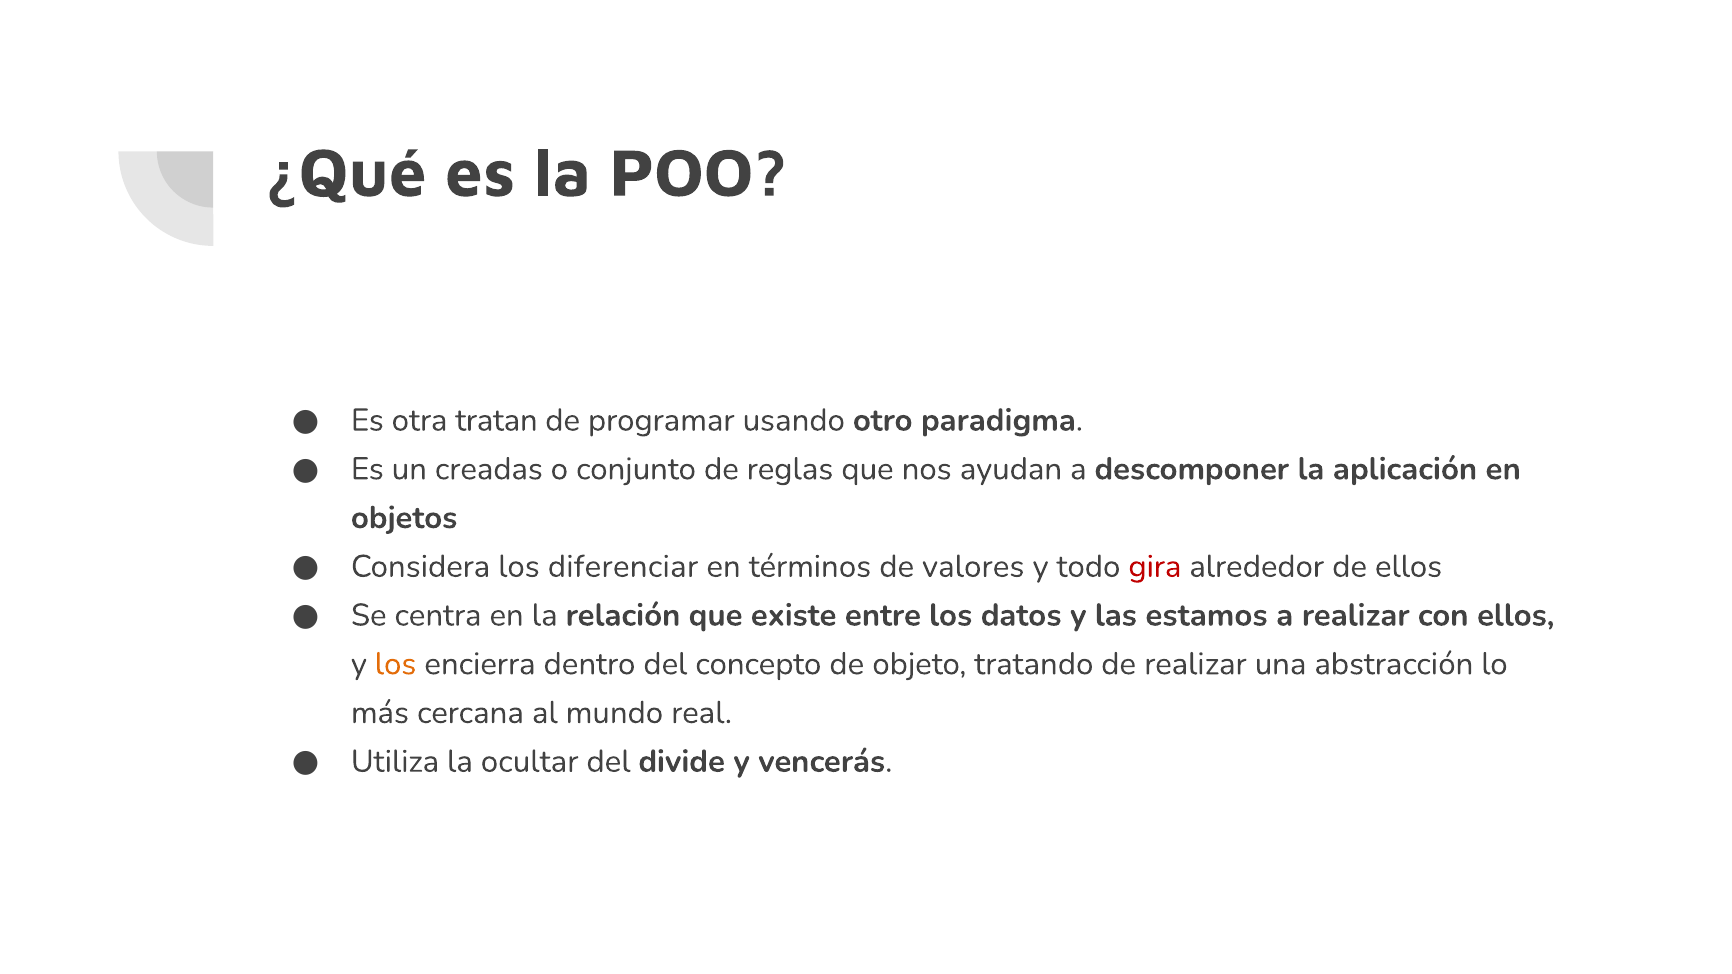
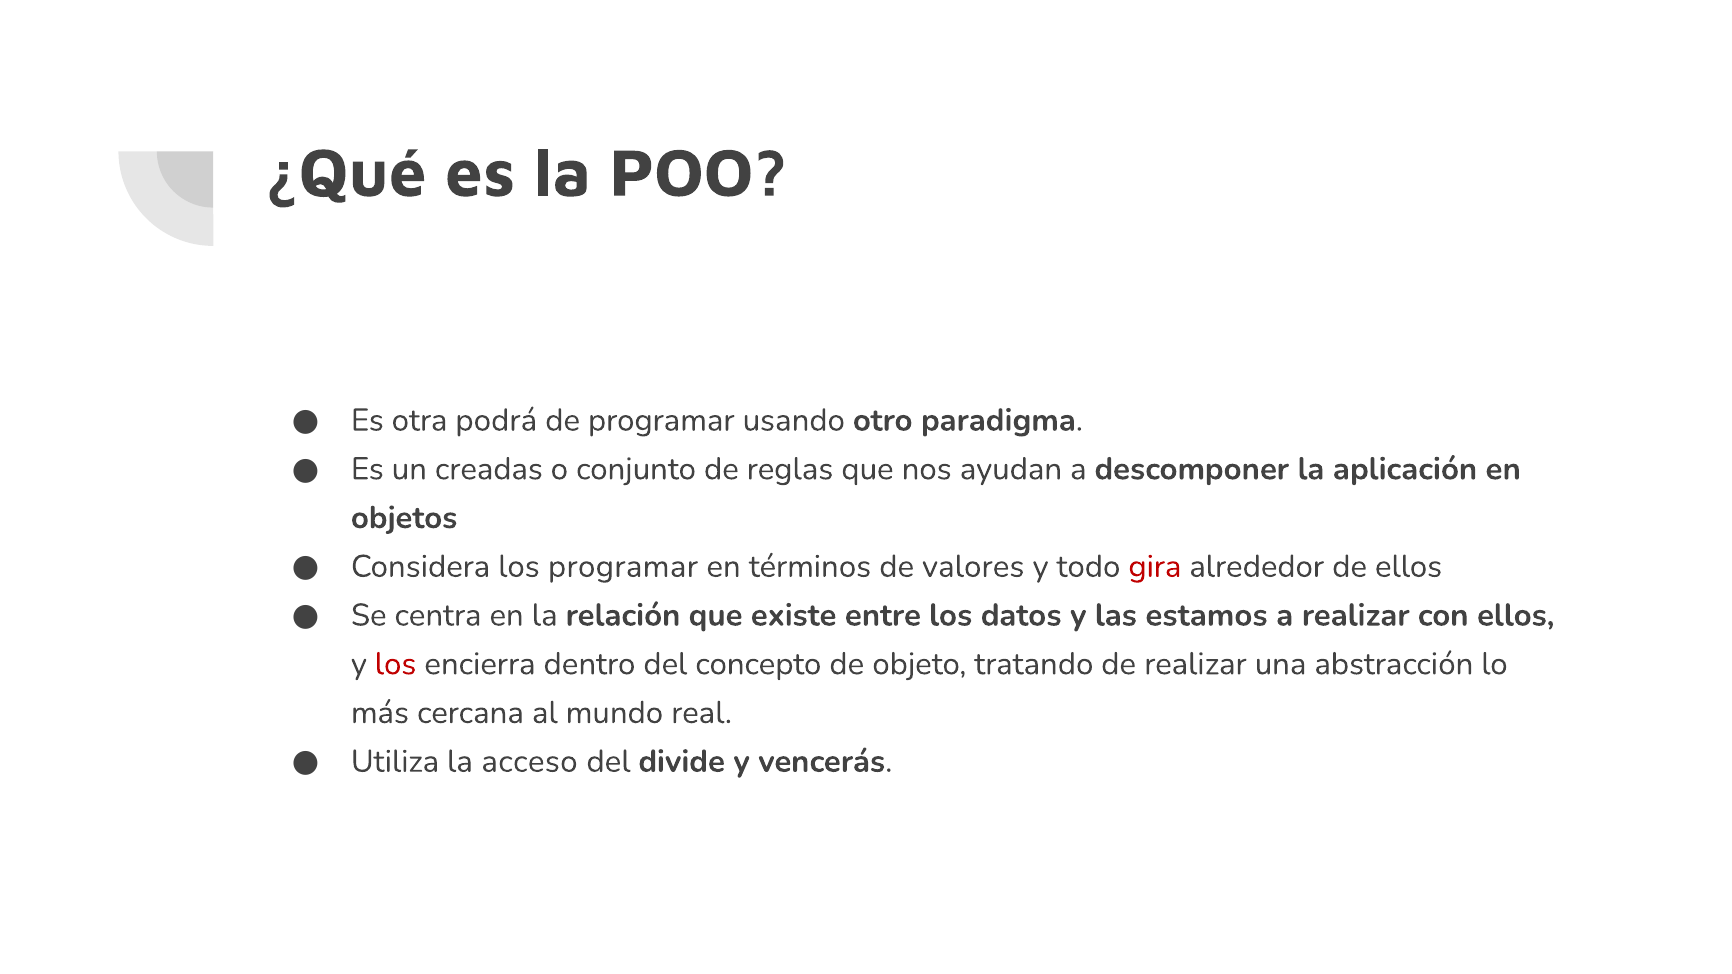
tratan: tratan -> podrá (496, 420)
los diferenciar: diferenciar -> programar (623, 567)
los colour: orange -> red (396, 664)
ocultar: ocultar -> acceso (529, 762)
